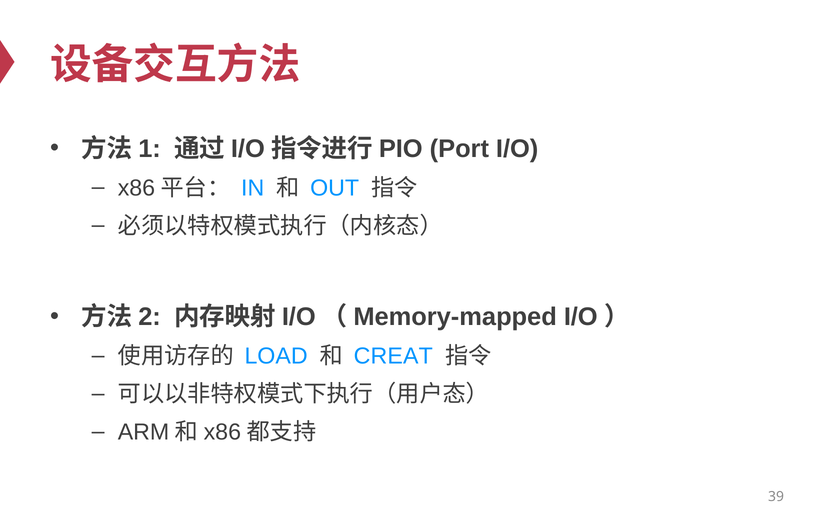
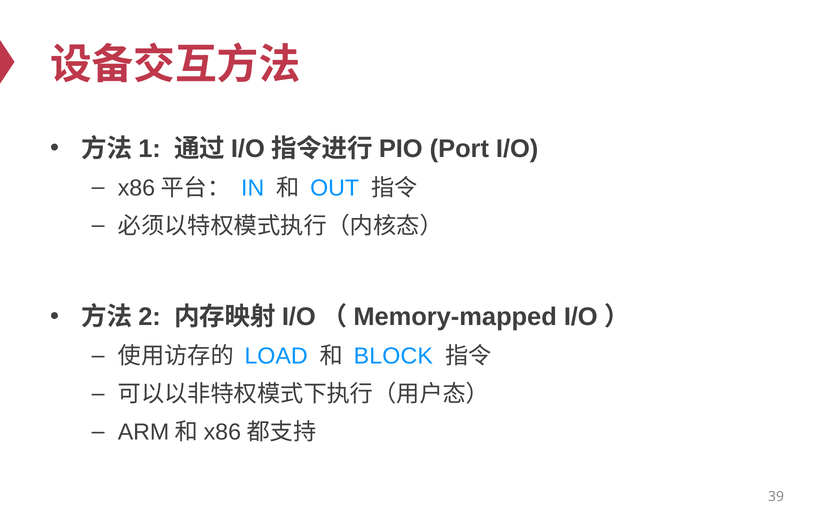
CREAT: CREAT -> BLOCK (393, 356)
